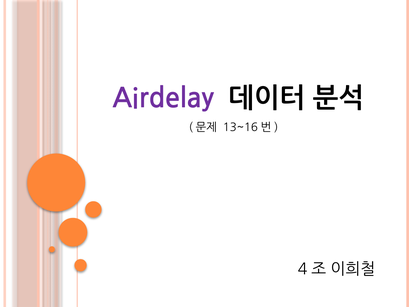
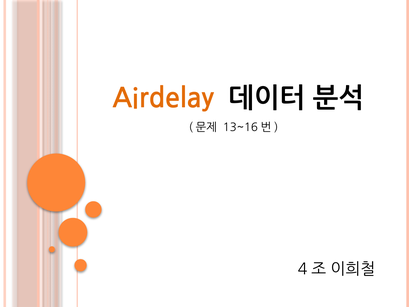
Airdelay colour: purple -> orange (163, 98)
